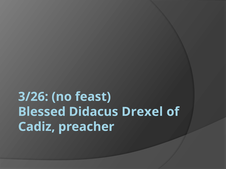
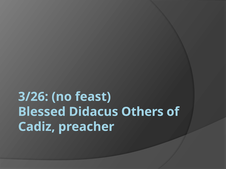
Drexel: Drexel -> Others (142, 112)
